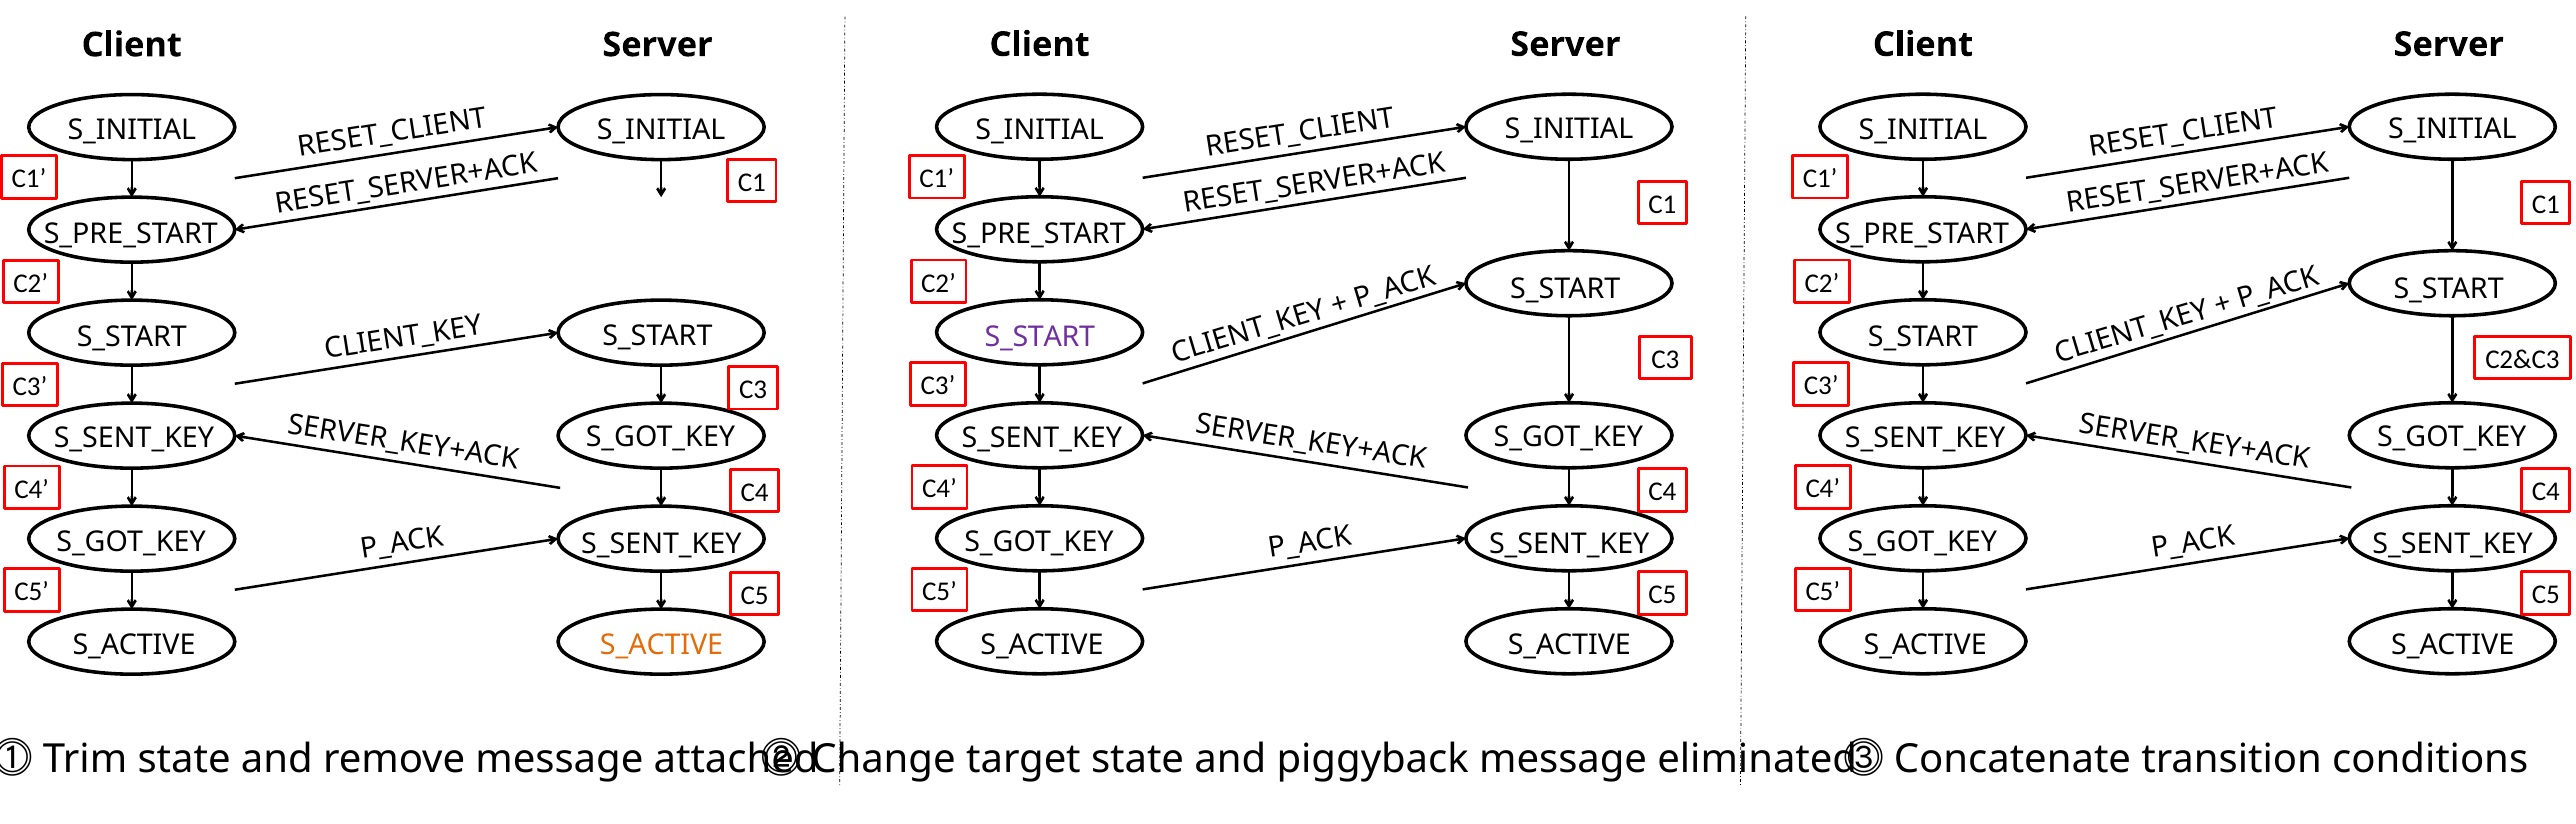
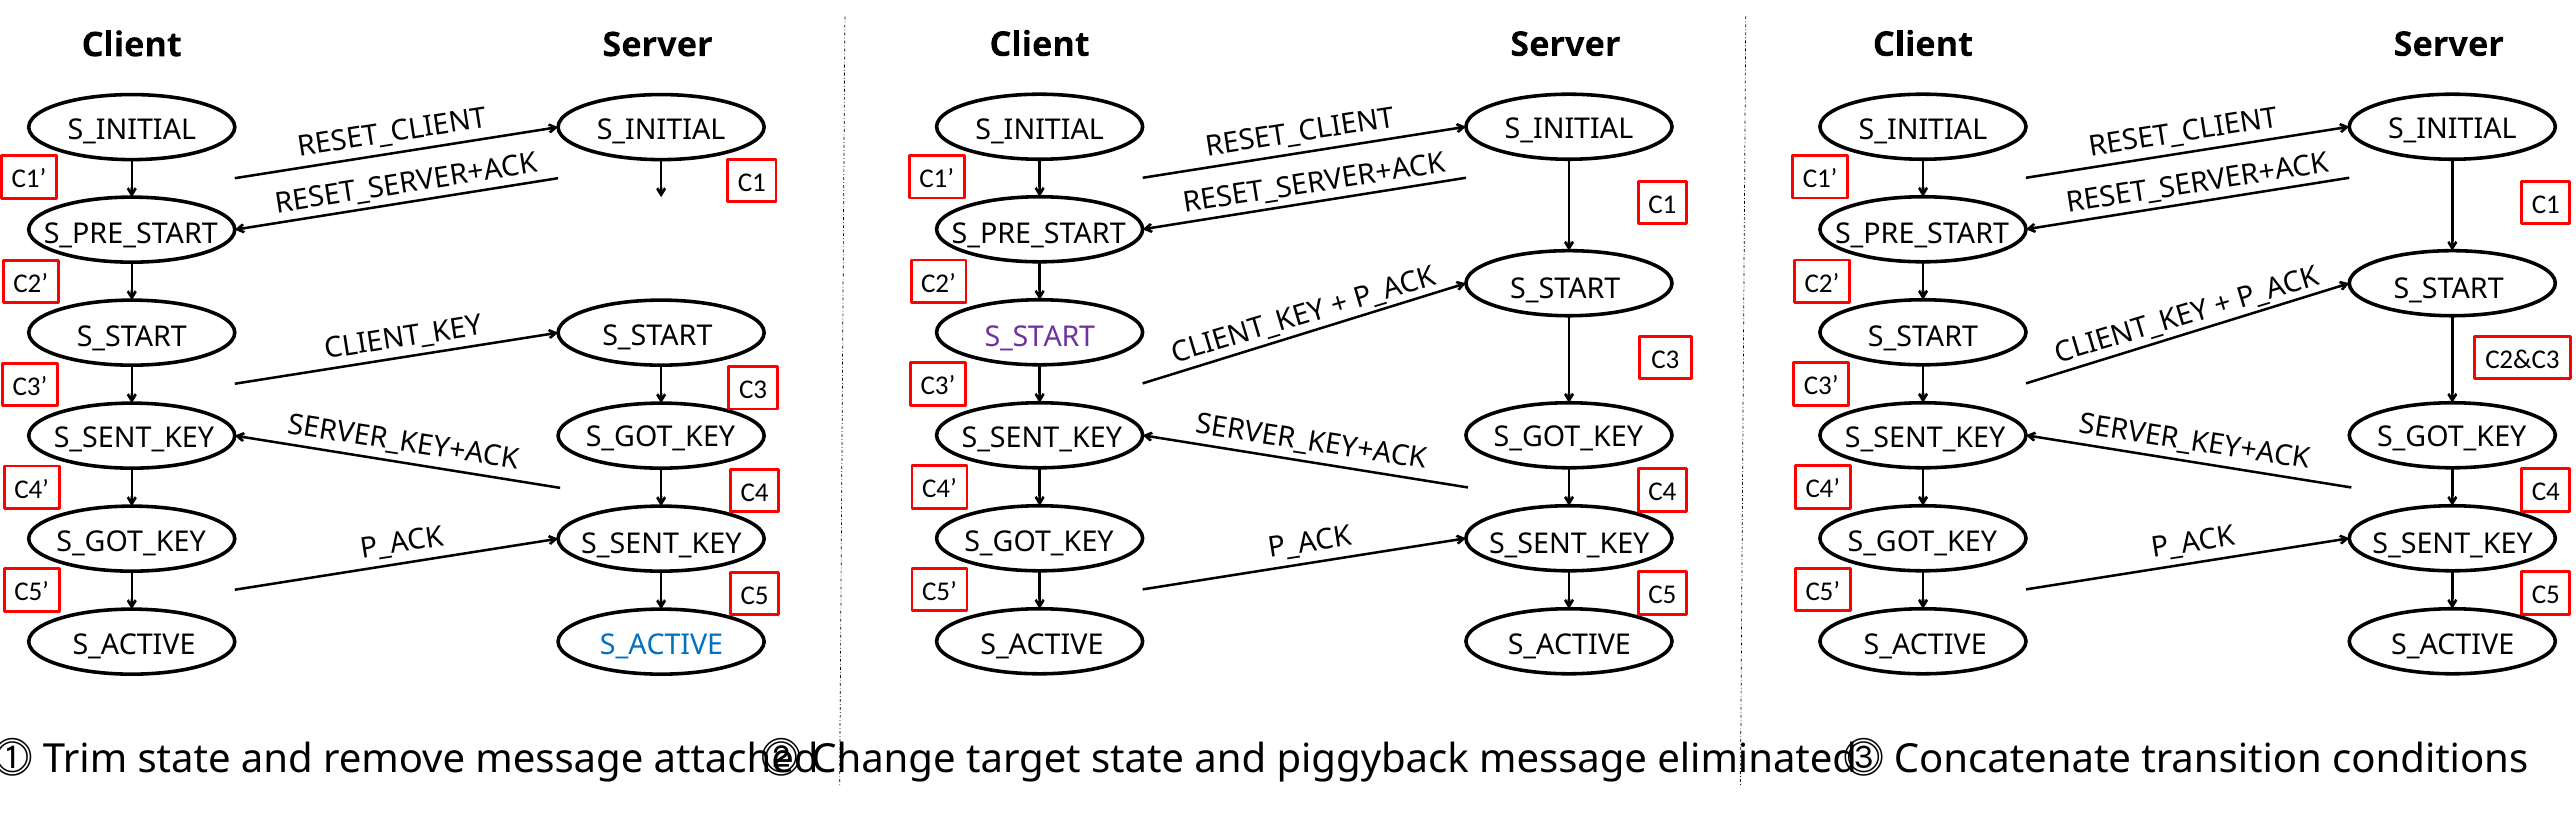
S_ACTIVE colour: orange -> blue (662, 646)
